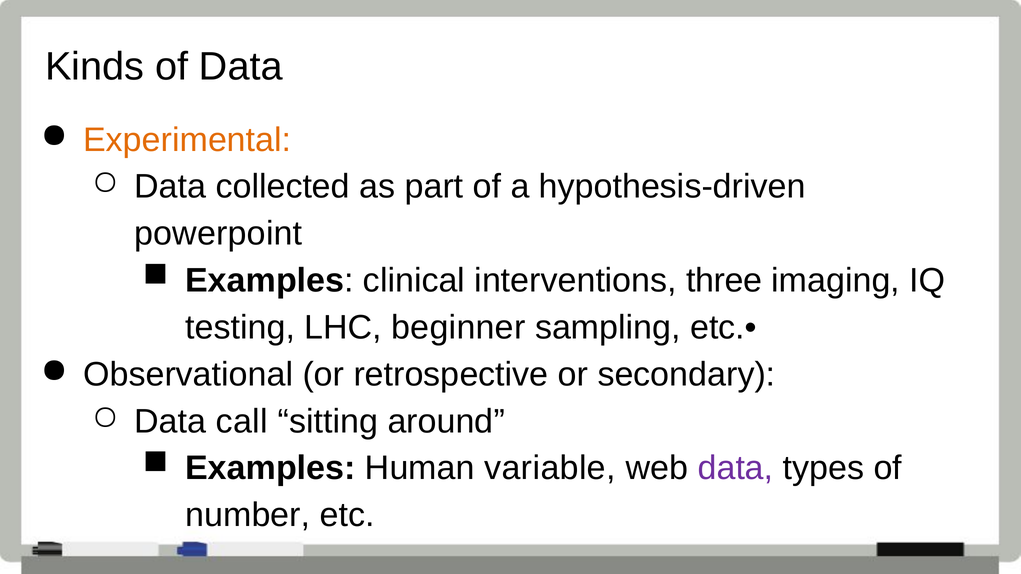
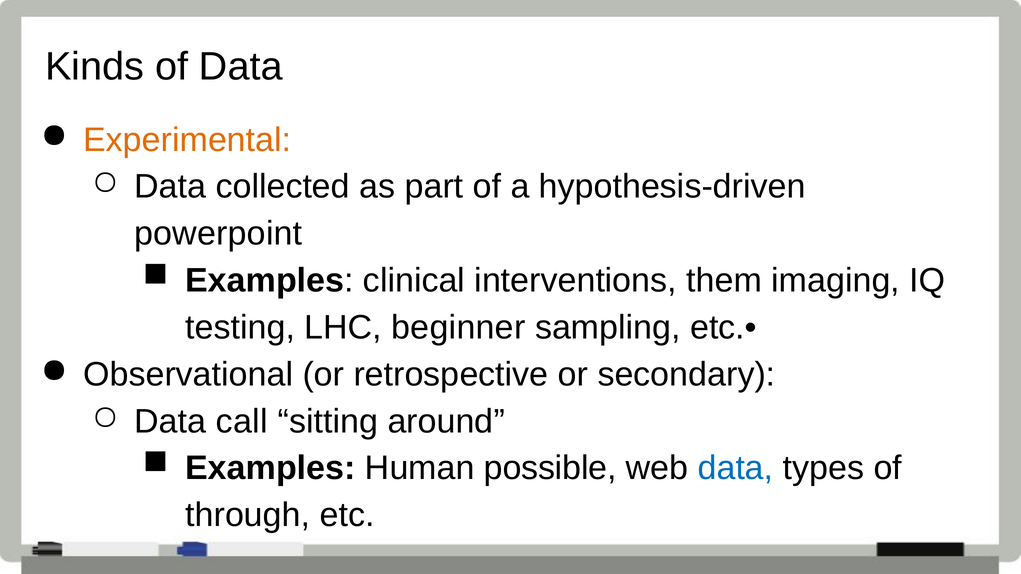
three: three -> them (724, 281)
variable: variable -> possible (550, 469)
data colour: purple -> blue (736, 469)
number: number -> through (248, 515)
